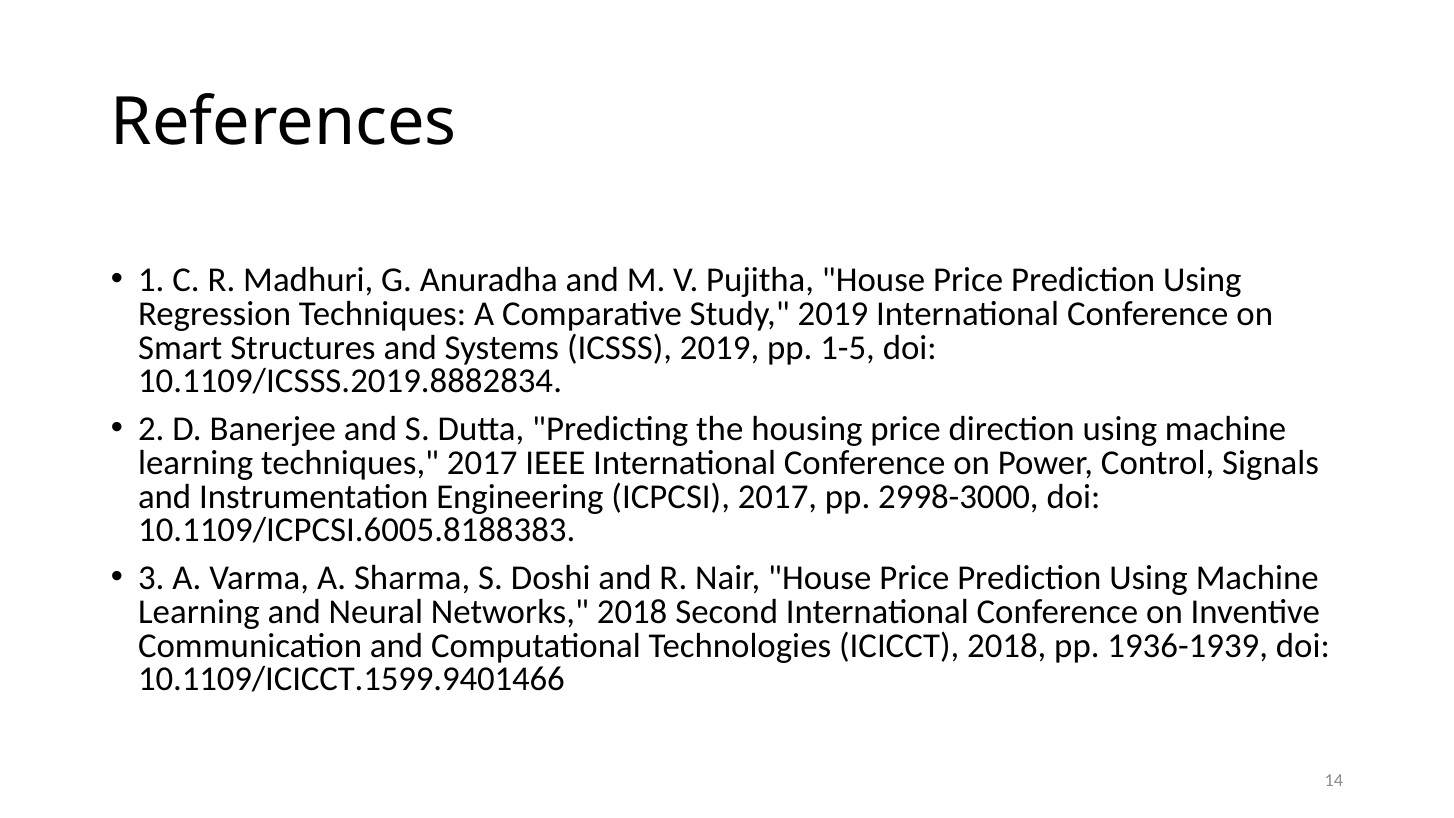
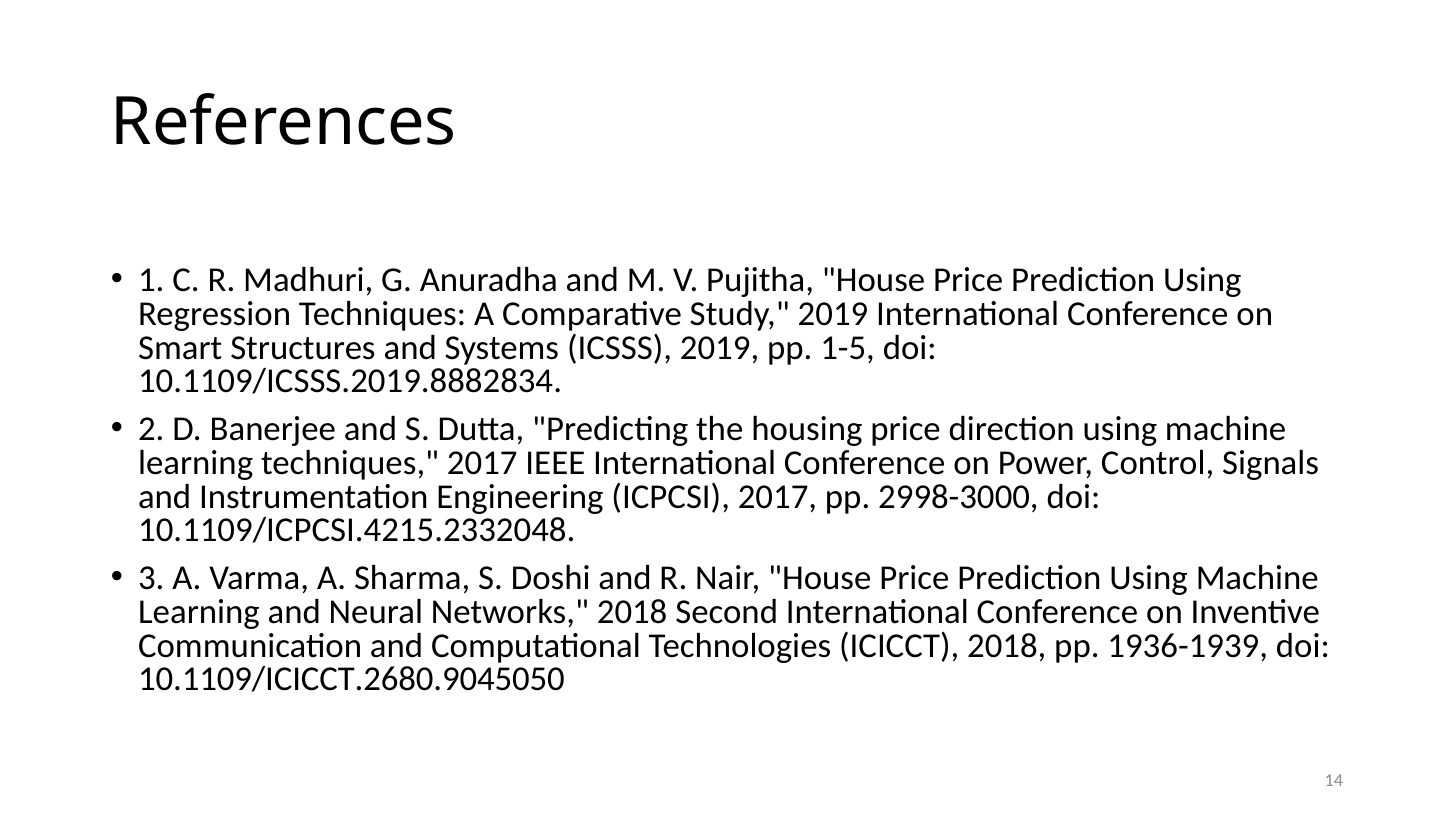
10.1109/ICPCSI.6005.8188383: 10.1109/ICPCSI.6005.8188383 -> 10.1109/ICPCSI.4215.2332048 (357, 530)
10.1109/ICICCT.1599.9401466: 10.1109/ICICCT.1599.9401466 -> 10.1109/ICICCT.2680.9045050 (351, 679)
